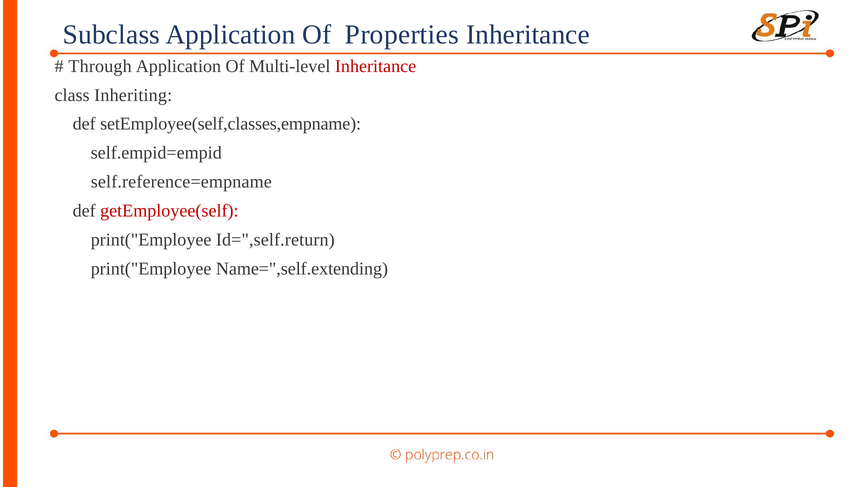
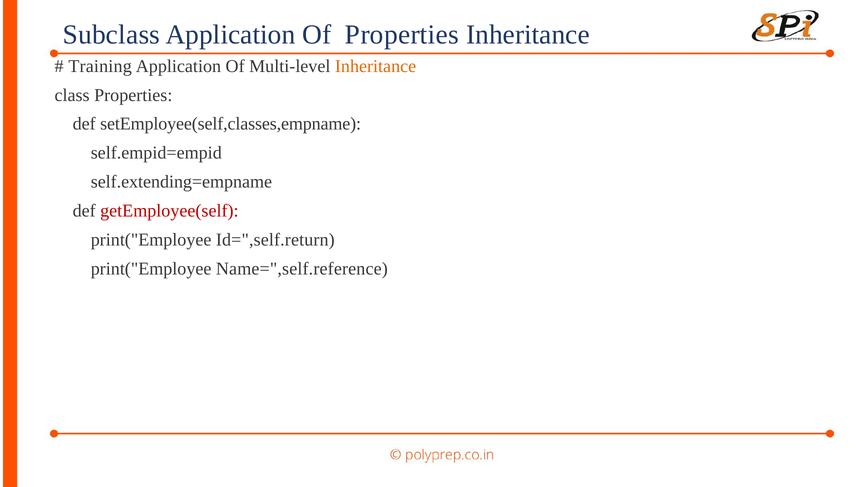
Through: Through -> Training (100, 66)
Inheritance colour: red -> orange (376, 66)
class Inheriting: Inheriting -> Properties (133, 95)
self.reference=empname: self.reference=empname -> self.extending=empname (181, 182)
Name=",self.extending: Name=",self.extending -> Name=",self.reference (302, 269)
